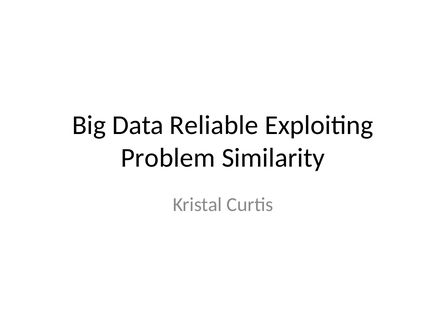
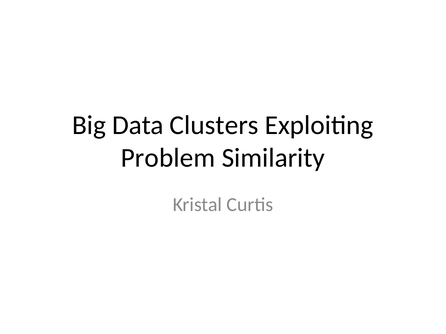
Reliable: Reliable -> Clusters (214, 125)
